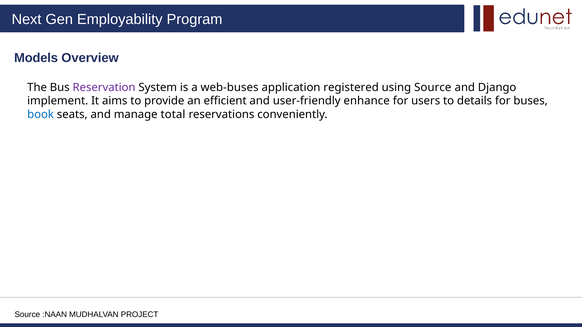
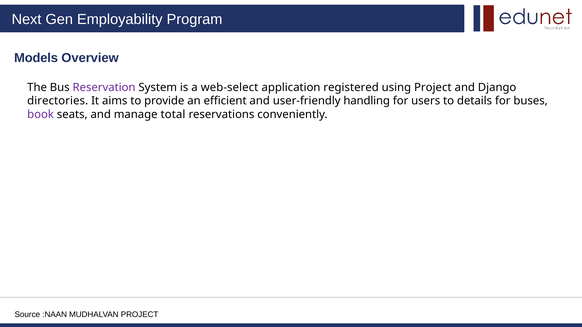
web-buses: web-buses -> web-select (230, 87)
using Source: Source -> Project (433, 87)
implement: implement -> directories (58, 101)
enhance: enhance -> handling (367, 101)
book colour: blue -> purple (41, 115)
